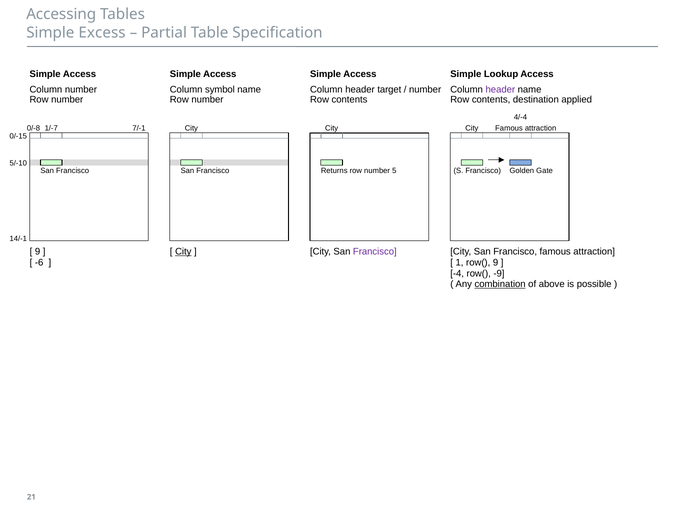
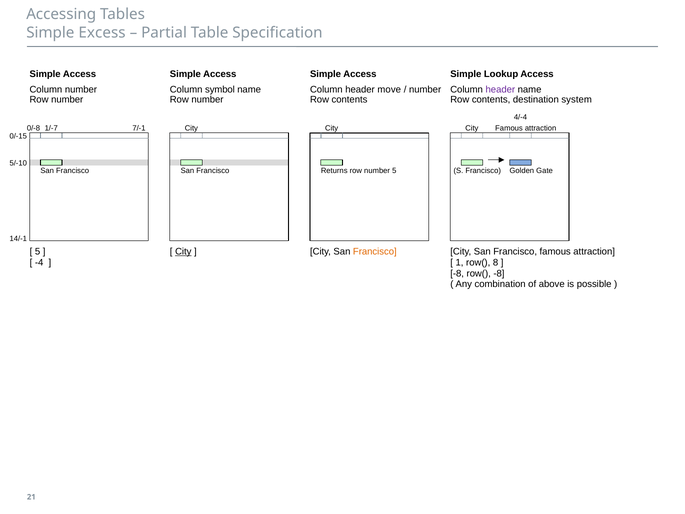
target: target -> move (389, 89)
applied: applied -> system (577, 100)
9: 9 -> 5 (38, 252)
Francisco colour: purple -> orange (375, 252)
-6: -6 -> -4 (39, 263)
row( 9: 9 -> 8 (496, 262)
-4: -4 -> -8 (457, 273)
row( -9: -9 -> -8 (499, 273)
combination underline: present -> none (500, 284)
